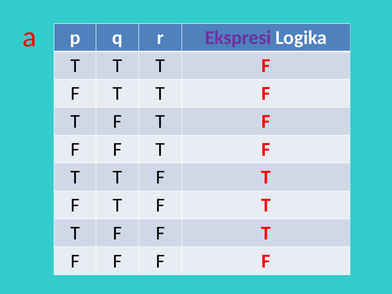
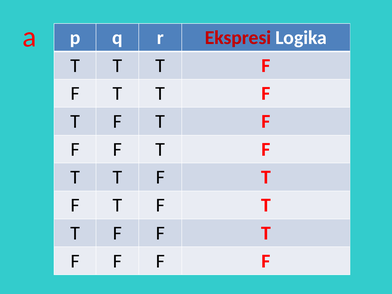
Ekspresi colour: purple -> red (238, 38)
